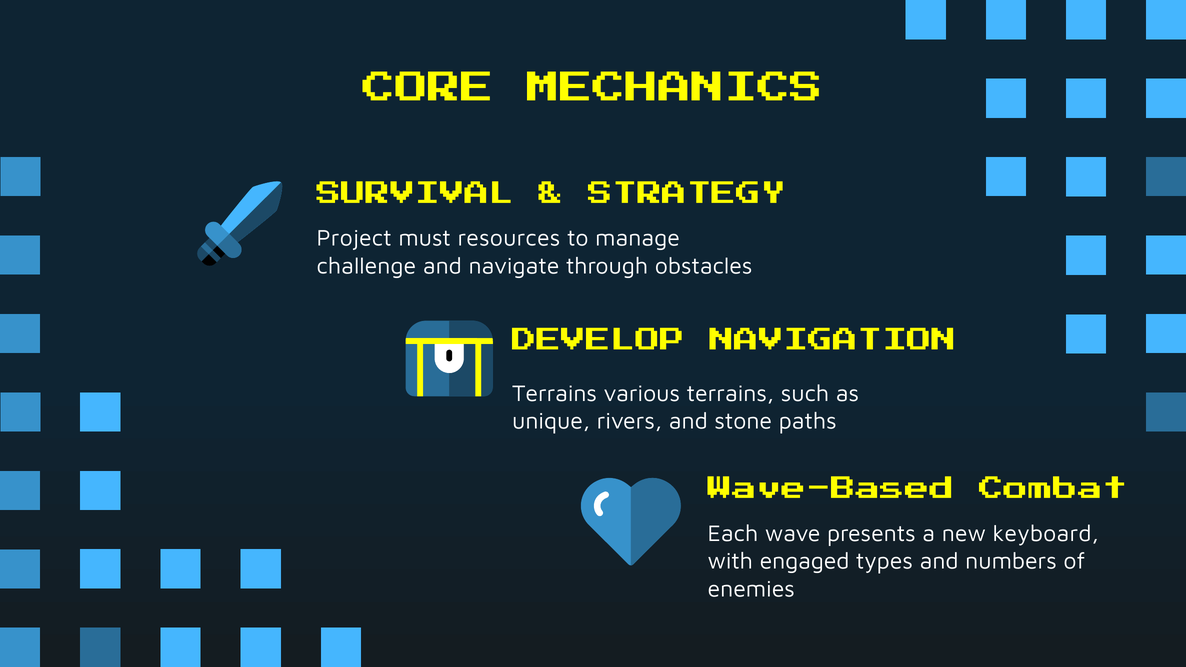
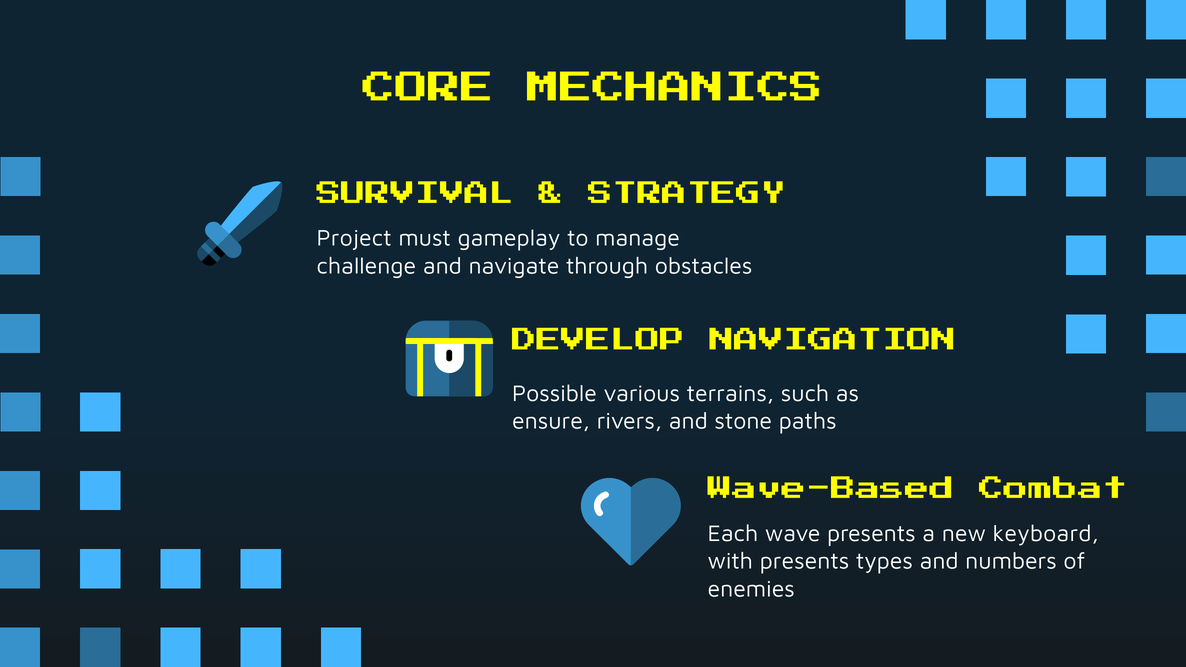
resources: resources -> gameplay (509, 238)
Terrains: Terrains -> Possible (555, 393)
unique: unique -> ensure (551, 421)
with engaged: engaged -> presents (804, 561)
